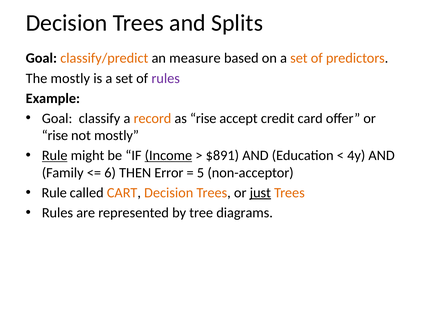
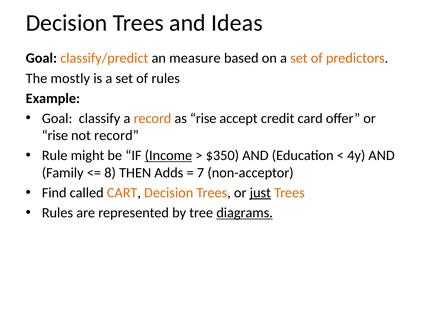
Splits: Splits -> Ideas (237, 23)
rules colour: purple -> black (166, 78)
not mostly: mostly -> record (116, 135)
Rule underline: present -> none (55, 155)
$891: $891 -> $350 (222, 155)
6: 6 -> 8 (110, 173)
Error: Error -> Adds (169, 173)
5: 5 -> 7 (201, 173)
Rule: Rule -> Find (54, 193)
diagrams underline: none -> present (245, 213)
